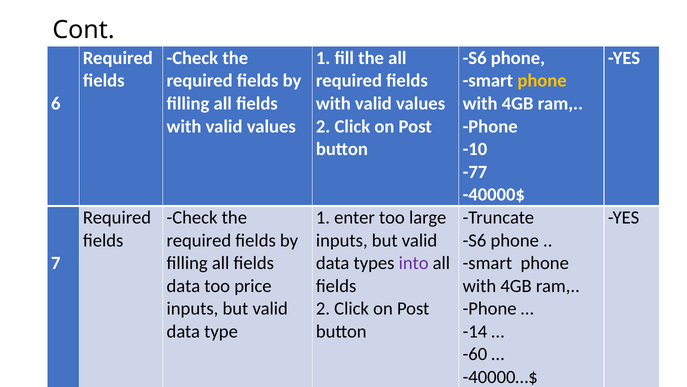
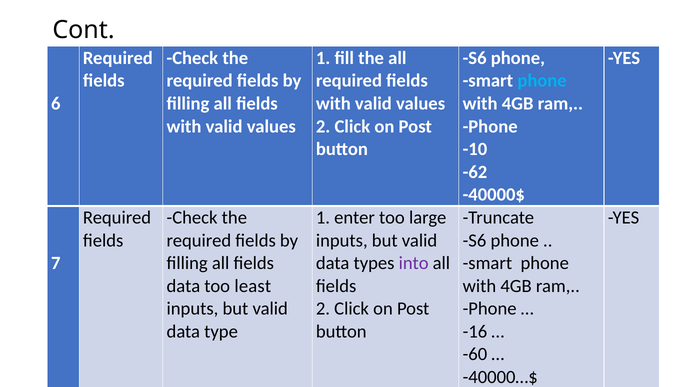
phone colour: yellow -> light blue (542, 81)
-77: -77 -> -62 (475, 172)
price: price -> least (253, 286)
-14: -14 -> -16 (475, 331)
